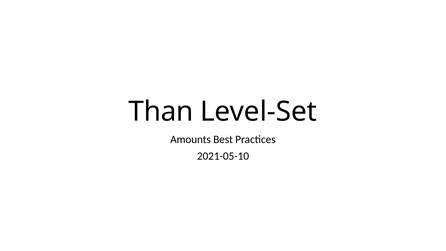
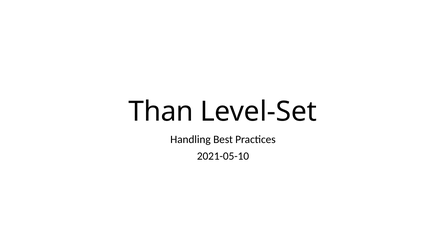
Amounts: Amounts -> Handling (190, 139)
